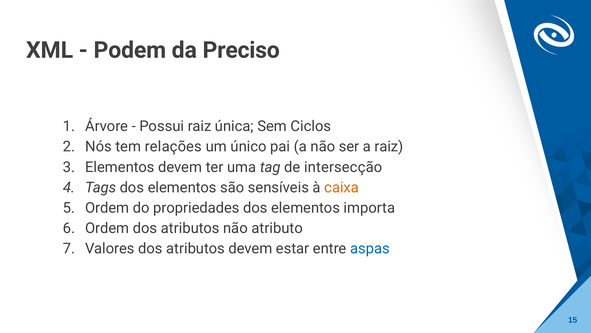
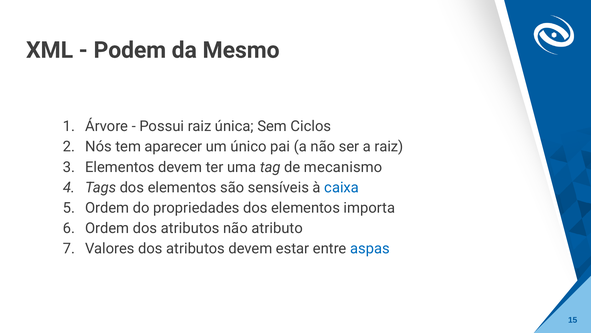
Preciso: Preciso -> Mesmo (241, 50)
relações: relações -> aparecer (173, 146)
intersecção: intersecção -> mecanismo (343, 167)
caixa colour: orange -> blue (342, 187)
